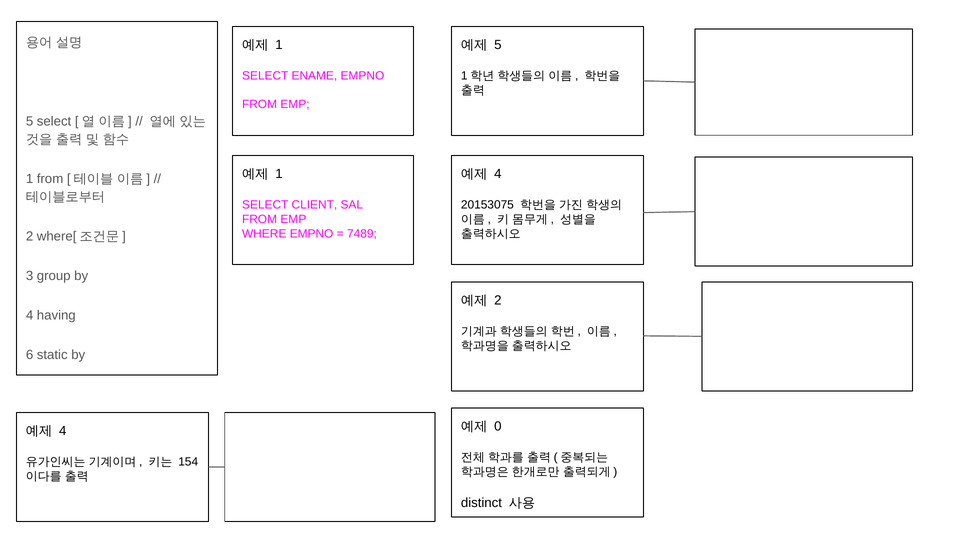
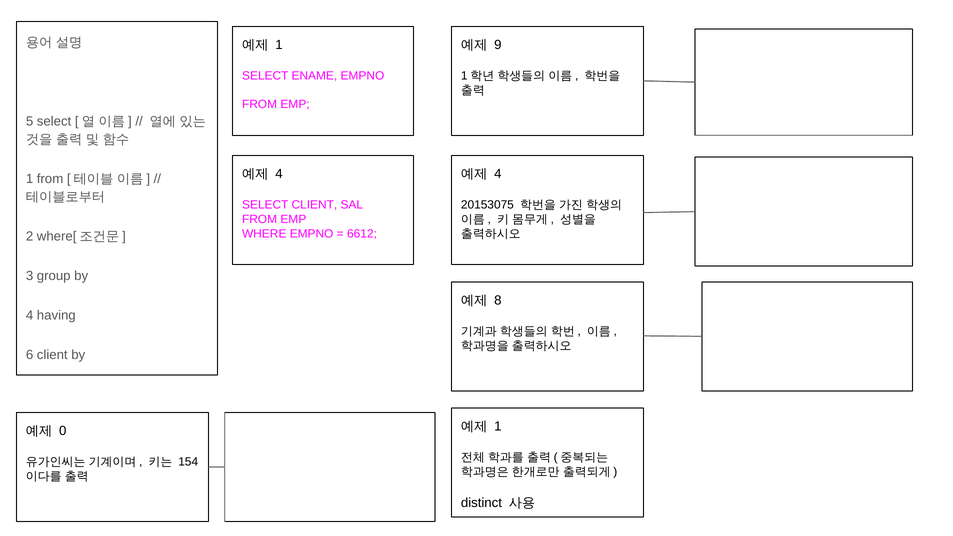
5: 5 -> 9 (498, 45)
1: 1 -> 4 (279, 174)
7489: 7489 -> 6612 (362, 234)
2: 2 -> 8 (498, 300)
6 static: static -> client (52, 355)
0: 0 -> 1 (498, 427)
4: 4 -> 0 (63, 431)
